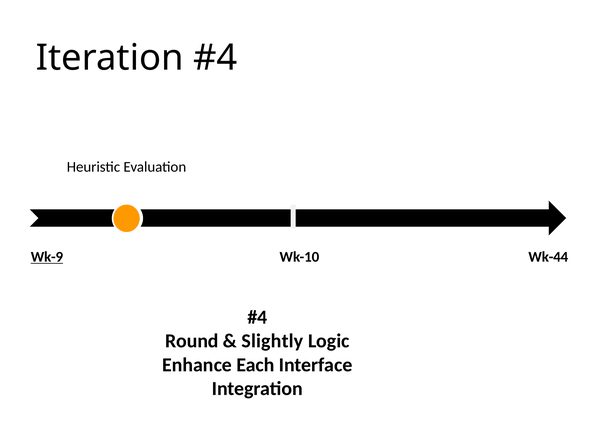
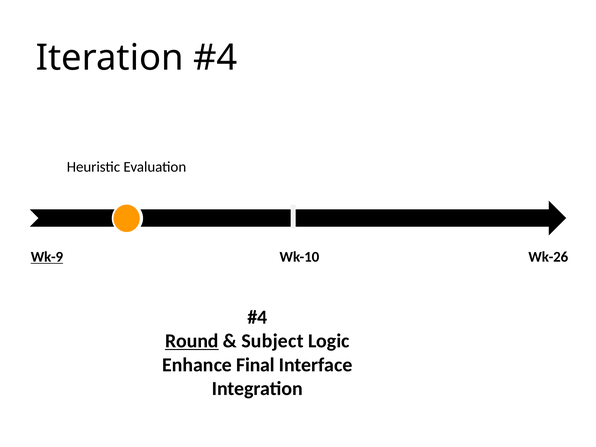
Wk-44: Wk-44 -> Wk-26 (548, 257)
Round underline: none -> present (192, 341)
Slightly: Slightly -> Subject (272, 341)
Each: Each -> Final (255, 365)
